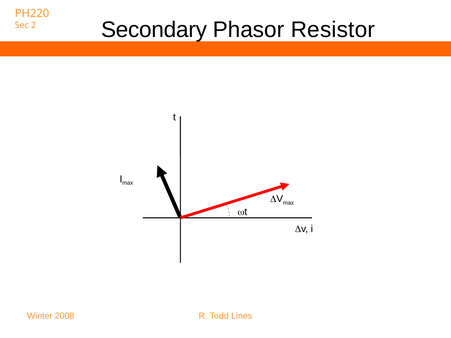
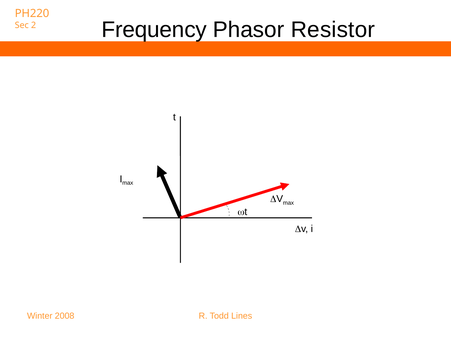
Secondary: Secondary -> Frequency (154, 30)
